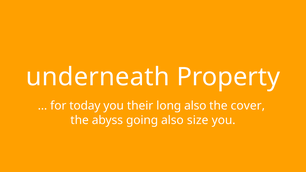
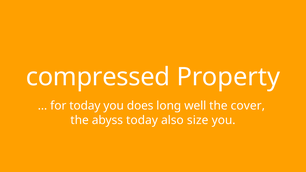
underneath: underneath -> compressed (98, 77)
their: their -> does (140, 106)
long also: also -> well (195, 106)
abyss going: going -> today (142, 120)
